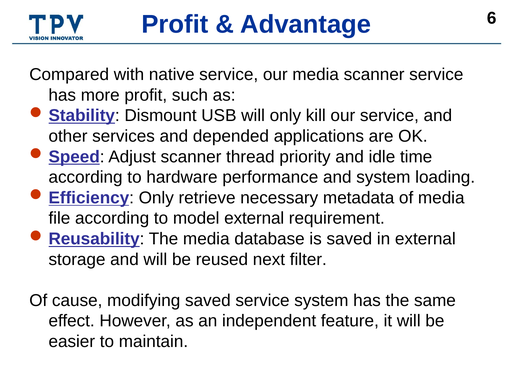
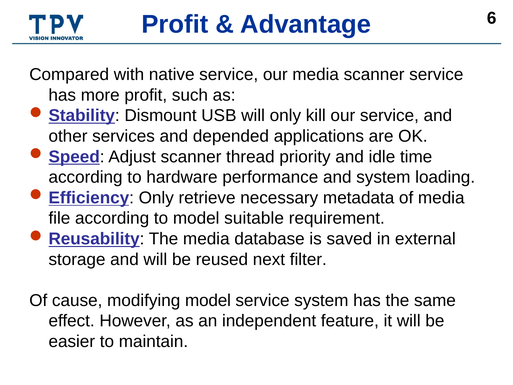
model external: external -> suitable (254, 218)
modifying saved: saved -> model (208, 300)
